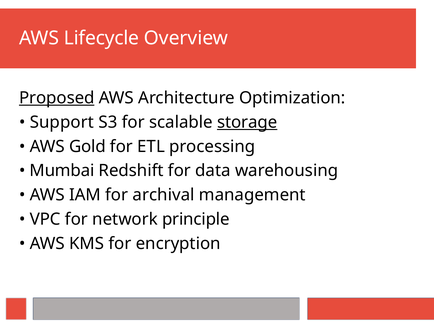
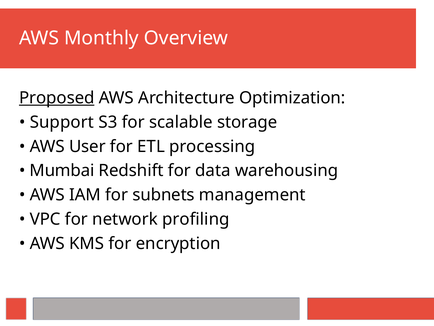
Lifecycle: Lifecycle -> Monthly (101, 38)
storage underline: present -> none (247, 122)
Gold: Gold -> User (87, 146)
archival: archival -> subnets (164, 195)
principle: principle -> profiling (196, 219)
